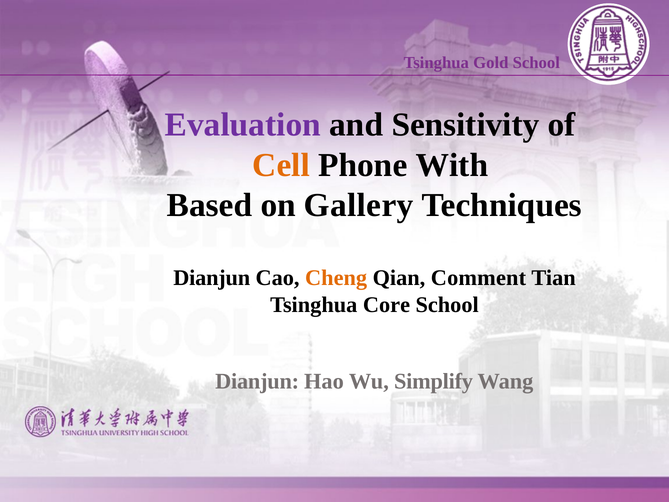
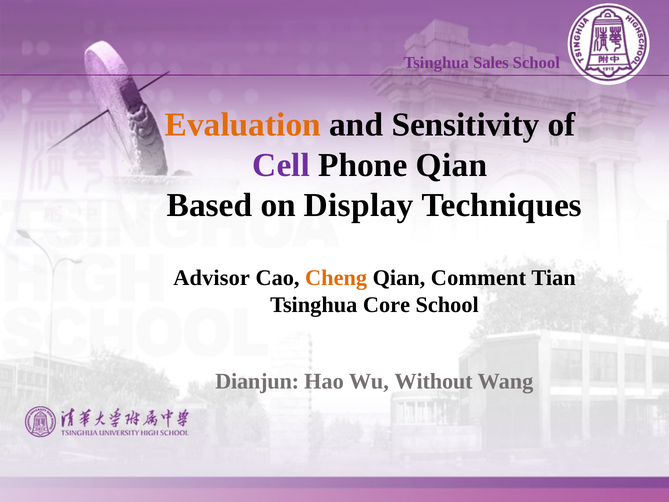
Gold: Gold -> Sales (491, 63)
Evaluation colour: purple -> orange (243, 125)
Cell colour: orange -> purple (281, 165)
Phone With: With -> Qian (452, 165)
Gallery: Gallery -> Display (359, 205)
Dianjun: Dianjun -> Advisor (212, 278)
Simplify: Simplify -> Without (434, 381)
